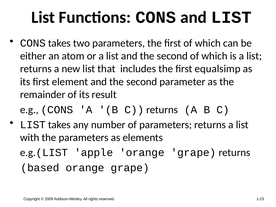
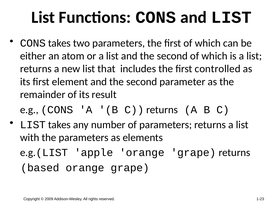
equalsimp: equalsimp -> controlled (218, 69)
